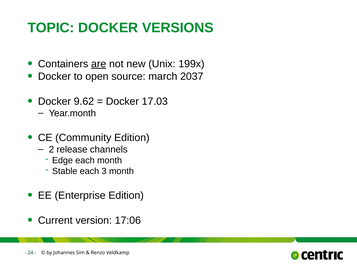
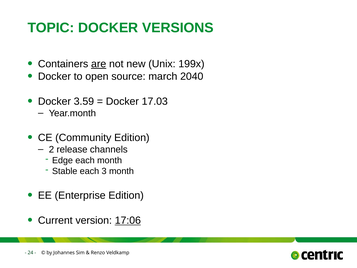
2037: 2037 -> 2040 (192, 76)
9.62: 9.62 -> 3.59 (84, 101)
17:06 underline: none -> present (128, 220)
